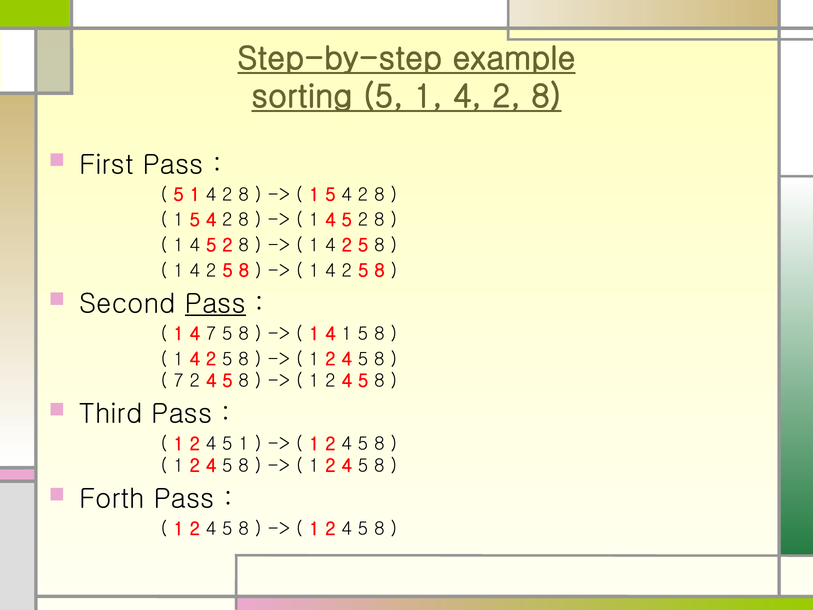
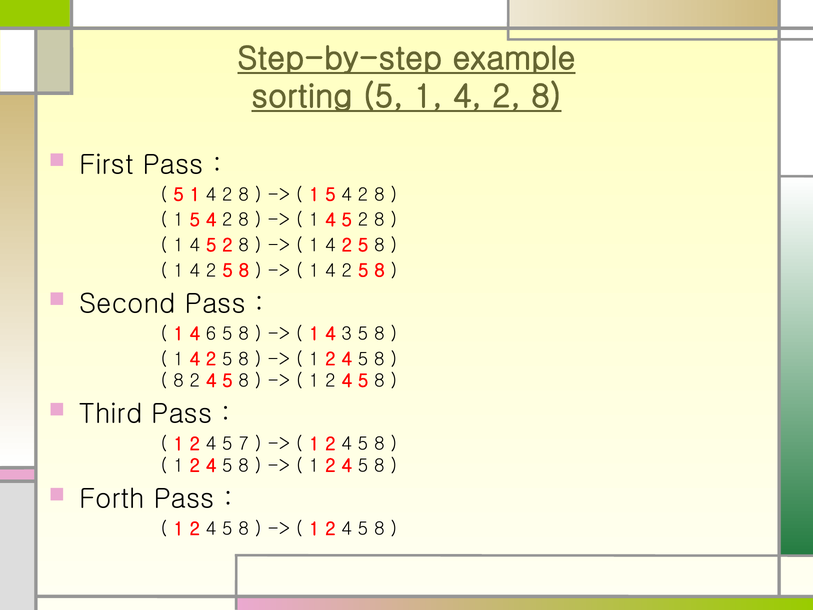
Pass underline: present -> none (215, 304)
4 7: 7 -> 6 (211, 334)
4 1: 1 -> 3 (347, 334)
7: 7 -> 8 (178, 381)
4 5 1: 1 -> 7 (244, 444)
